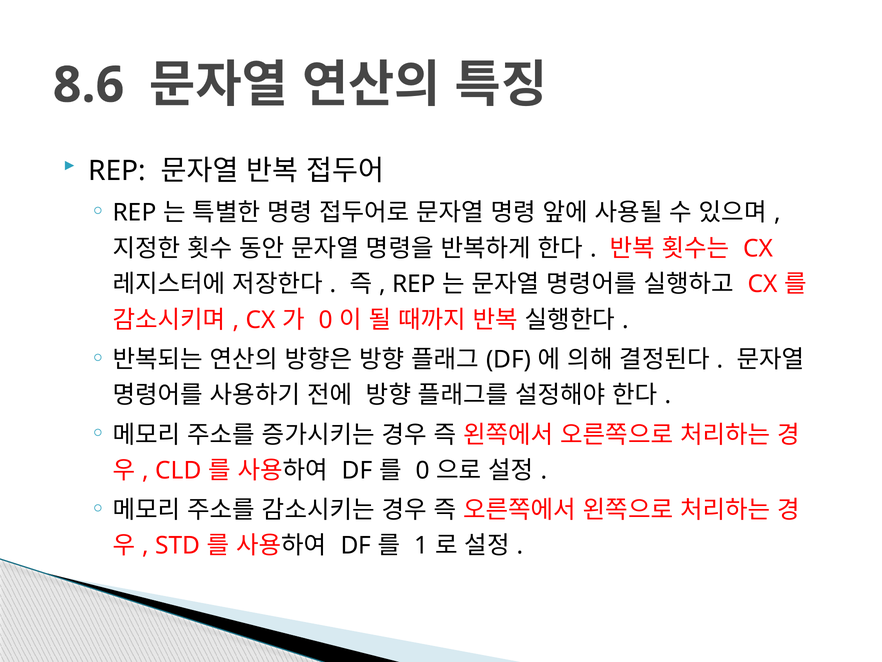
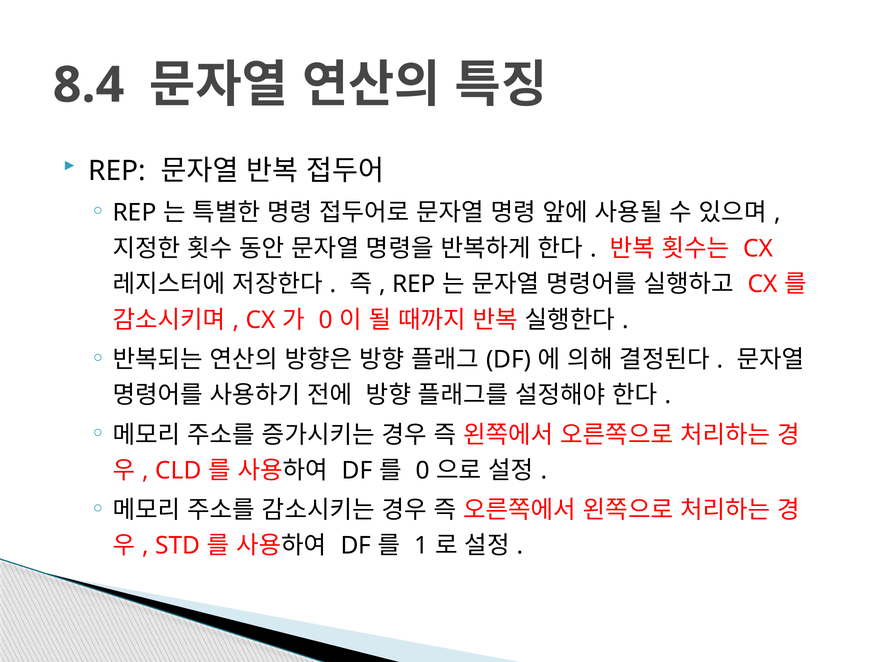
8.6: 8.6 -> 8.4 (89, 85)
